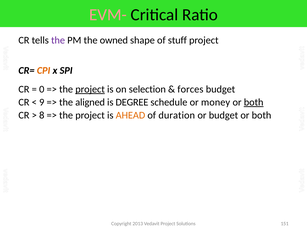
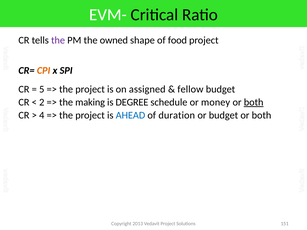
EVM- colour: pink -> white (108, 15)
stuff: stuff -> food (177, 40)
0: 0 -> 5 (42, 89)
project underline: present -> none (90, 89)
selection: selection -> assigned (147, 89)
forces: forces -> fellow (190, 89)
9: 9 -> 2 (42, 102)
aligned: aligned -> making (90, 102)
8: 8 -> 4 (42, 115)
AHEAD colour: orange -> blue (130, 115)
